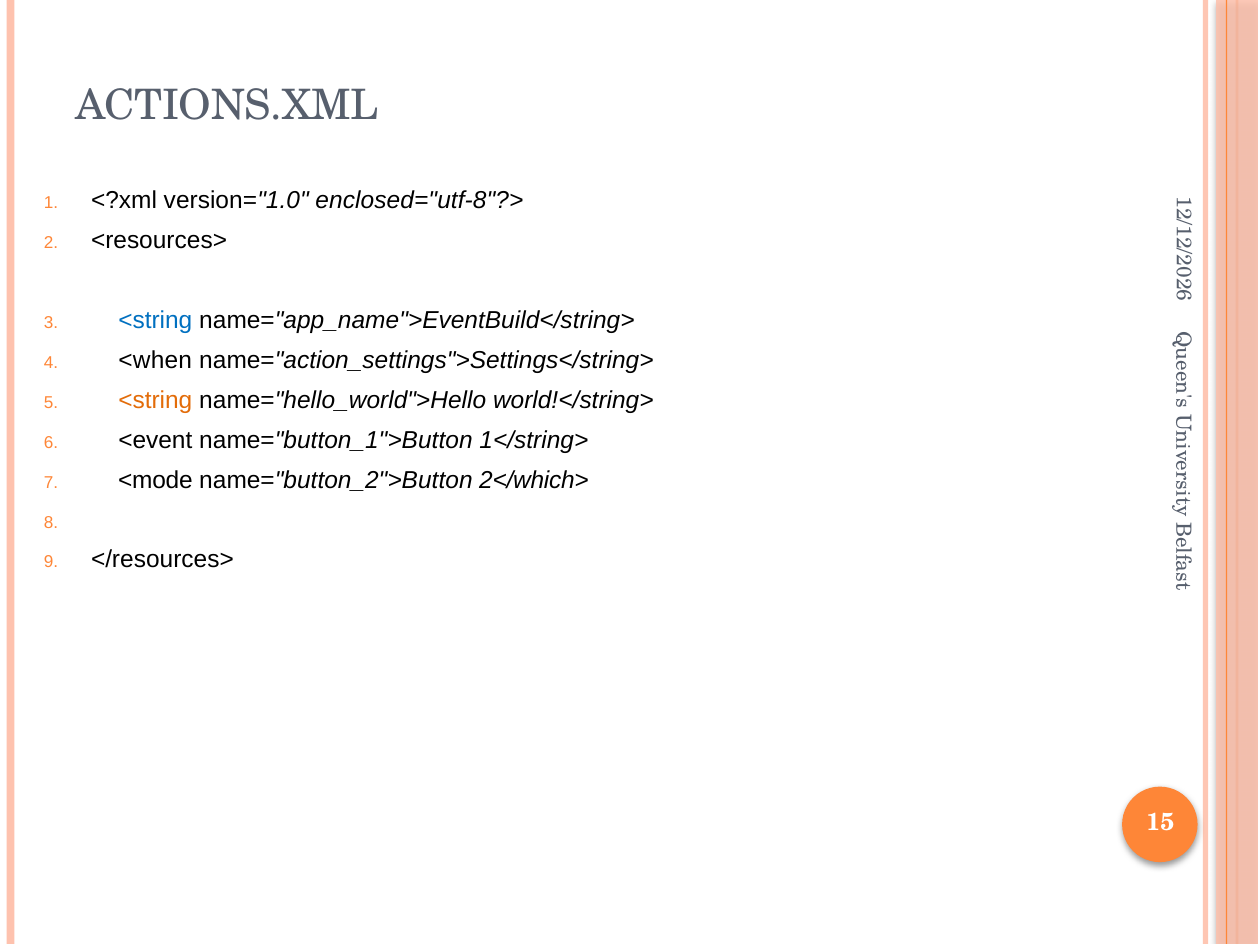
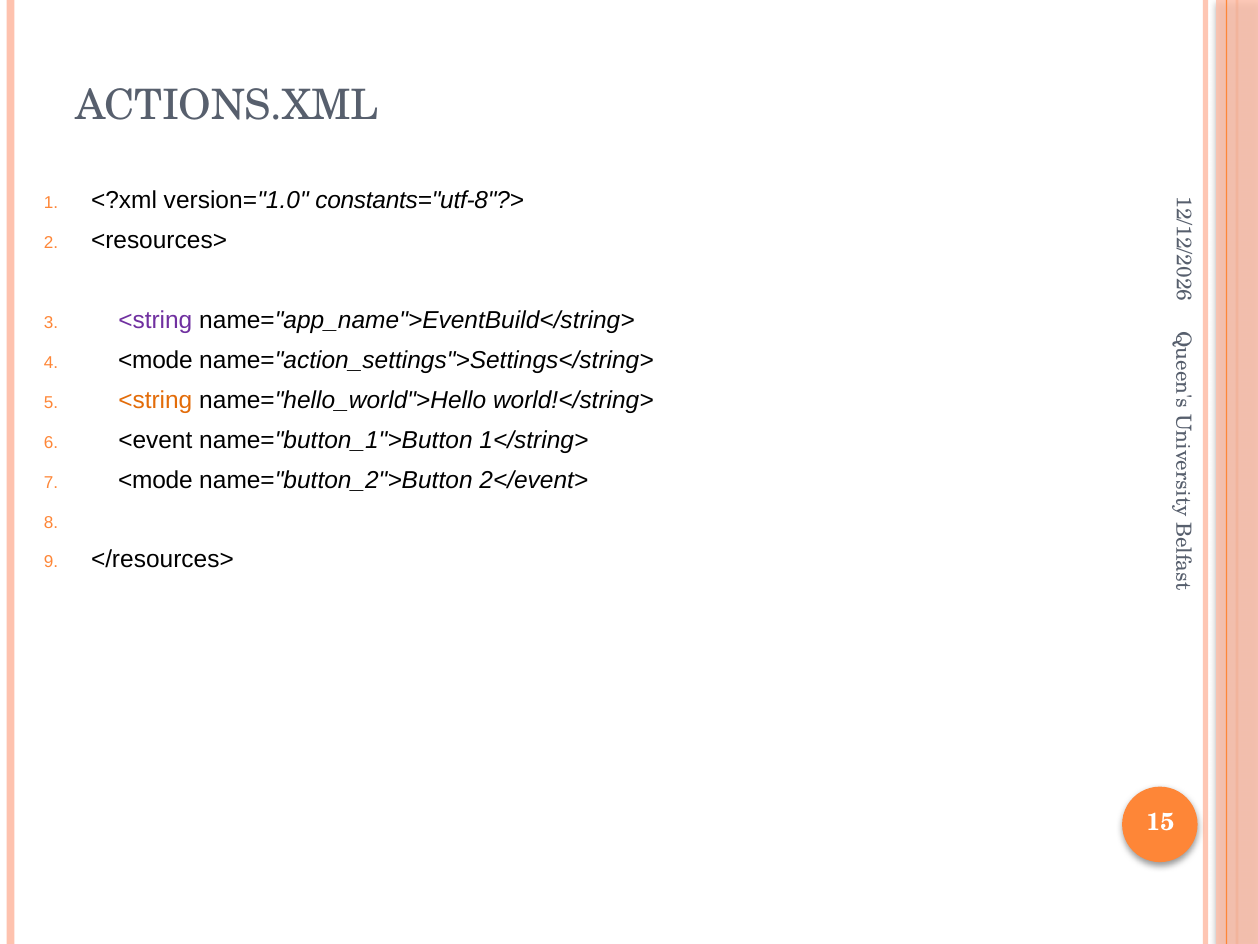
enclosed="utf-8"?>: enclosed="utf-8"?> -> constants="utf-8"?> (420, 201)
<string colour: blue -> purple (155, 320)
<when: <when -> <mode (155, 360)
2</which>: 2</which> -> 2</event> (534, 480)
